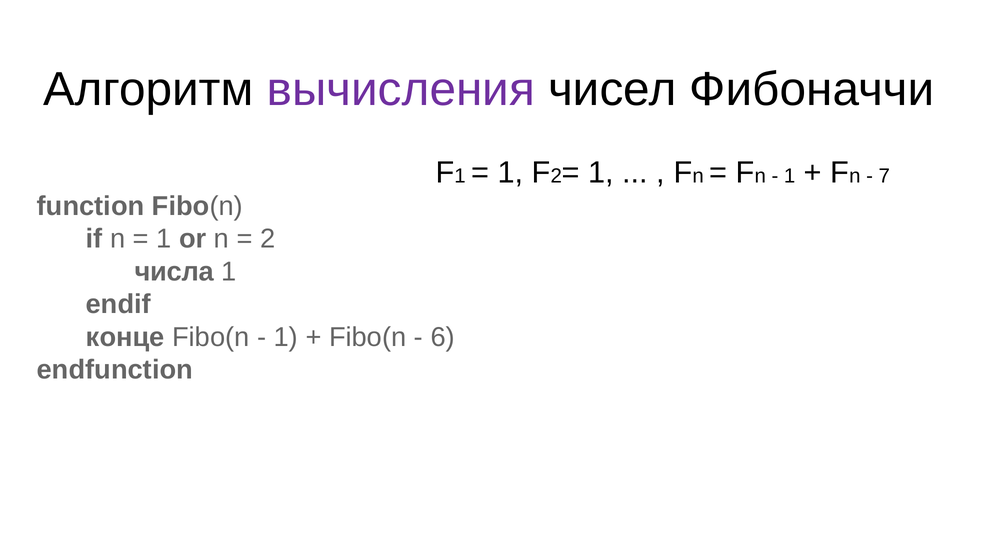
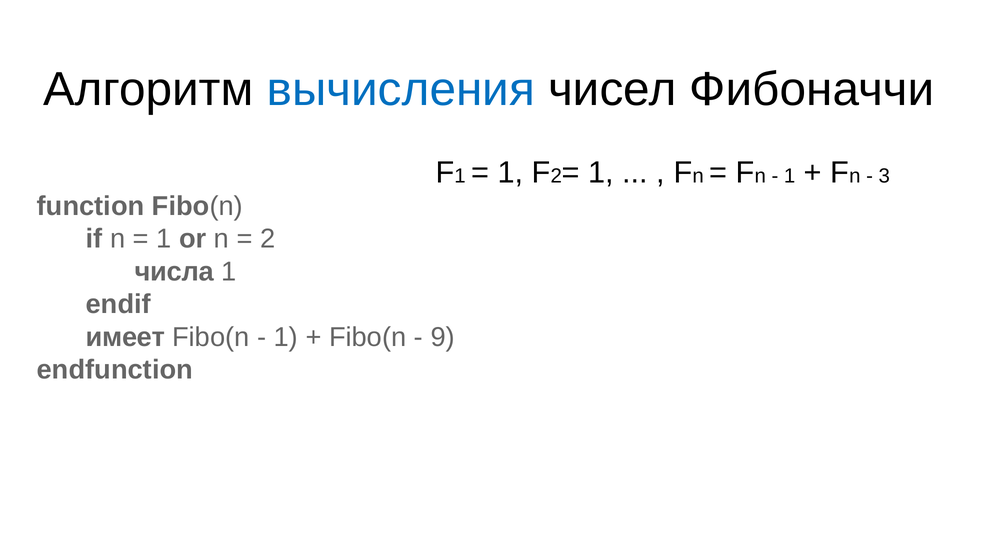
вычисления colour: purple -> blue (401, 90)
7: 7 -> 3 (884, 176)
конце: конце -> имеет (125, 337)
6: 6 -> 9 (443, 337)
